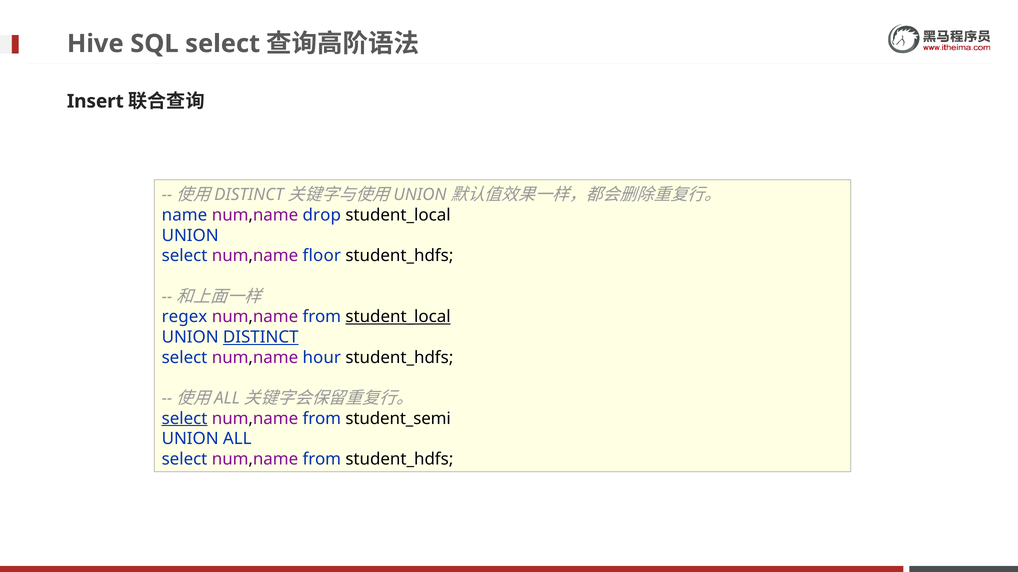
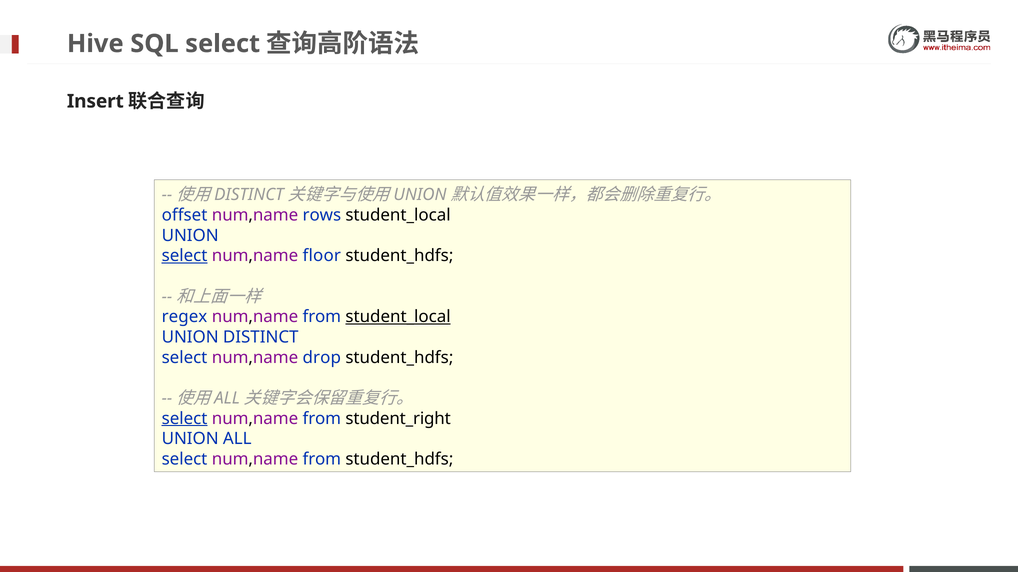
name: name -> offset (185, 215)
drop: drop -> rows (322, 215)
select underline: none -> present (185, 256)
DISTINCT underline: present -> none (261, 337)
hour: hour -> drop (322, 358)
student_semi: student_semi -> student_right (398, 419)
